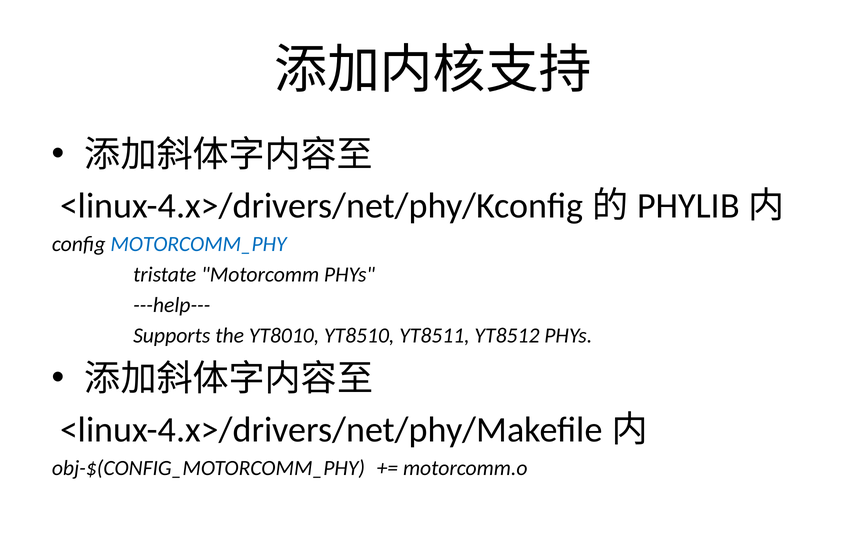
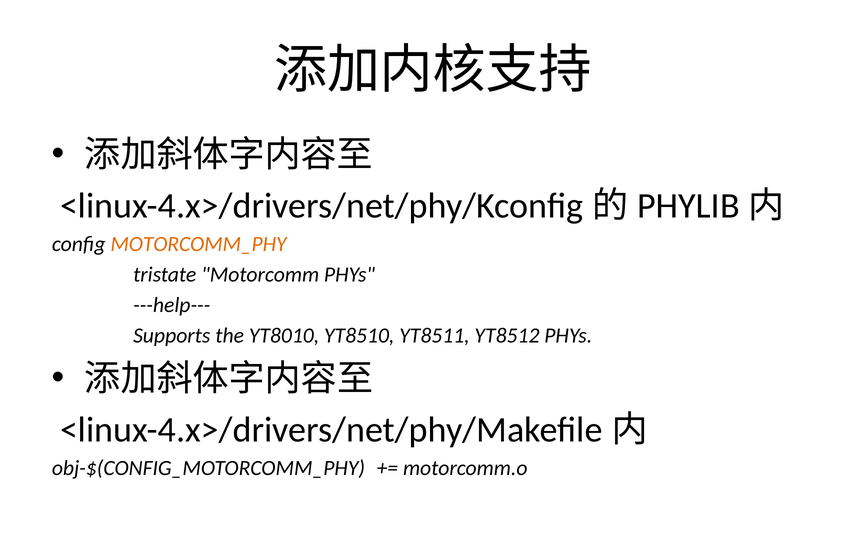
MOTORCOMM_PHY colour: blue -> orange (198, 244)
